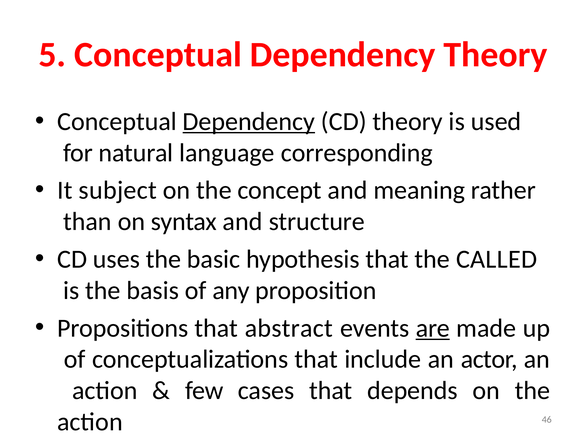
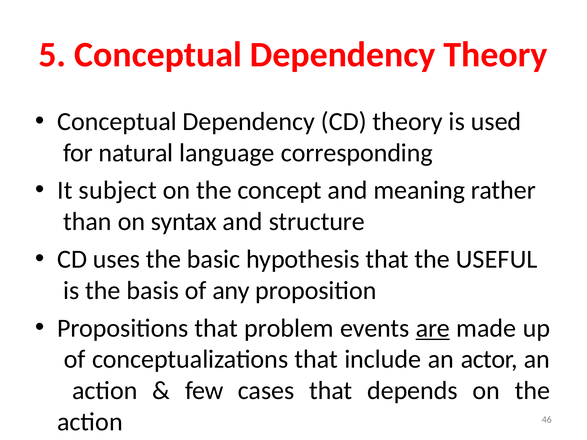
Dependency underline: present -> none (249, 122)
CALLED: CALLED -> USEFUL (497, 259)
abstract: abstract -> problem (289, 328)
